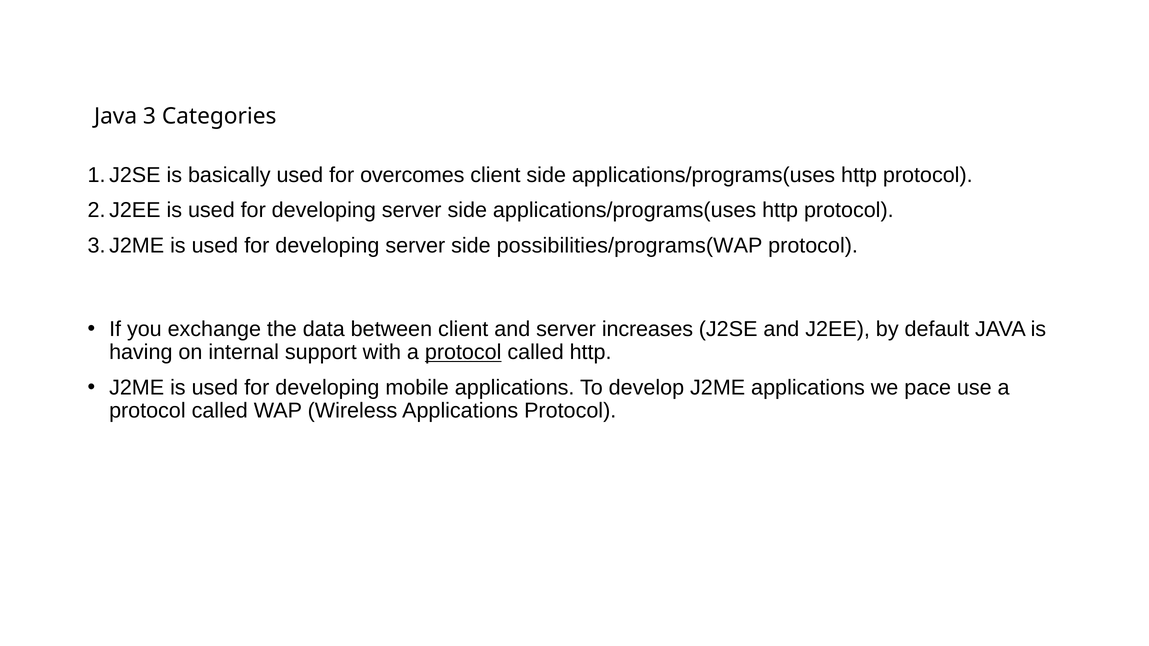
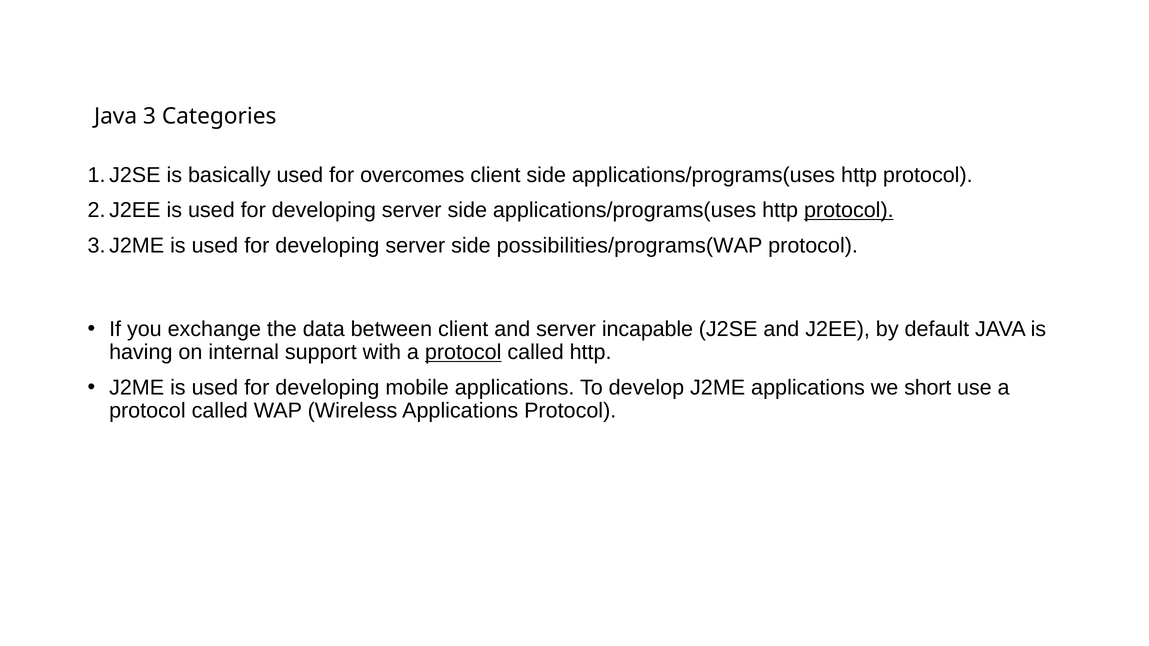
protocol underline: none -> present (849, 210)
increases: increases -> incapable (647, 329)
pace: pace -> short (928, 388)
